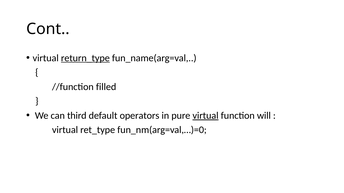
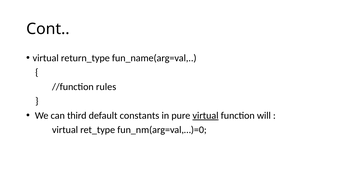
return_type underline: present -> none (85, 58)
filled: filled -> rules (106, 87)
operators: operators -> constants (139, 116)
